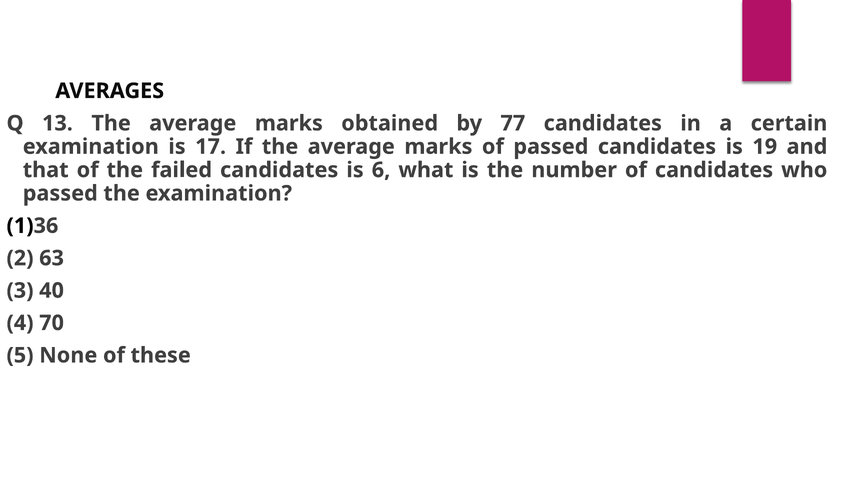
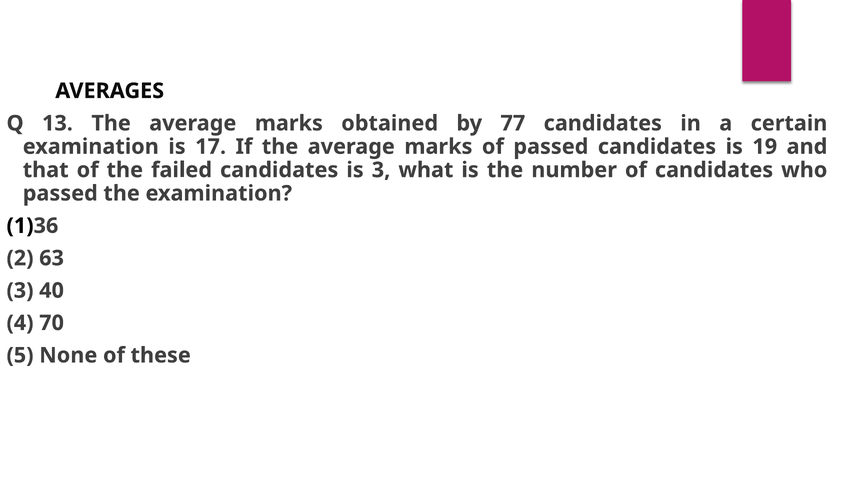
is 6: 6 -> 3 (381, 170)
